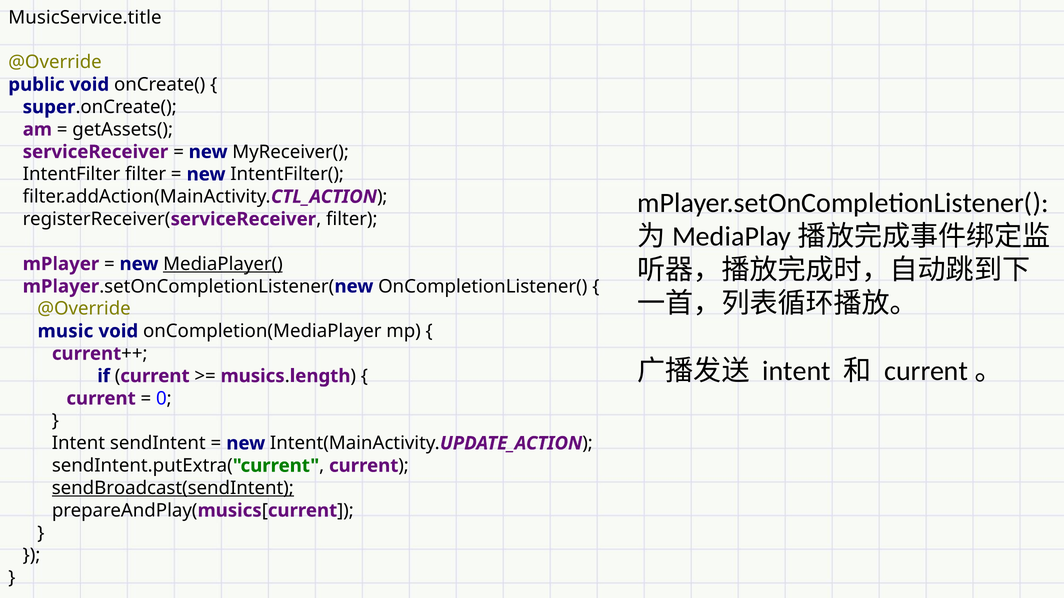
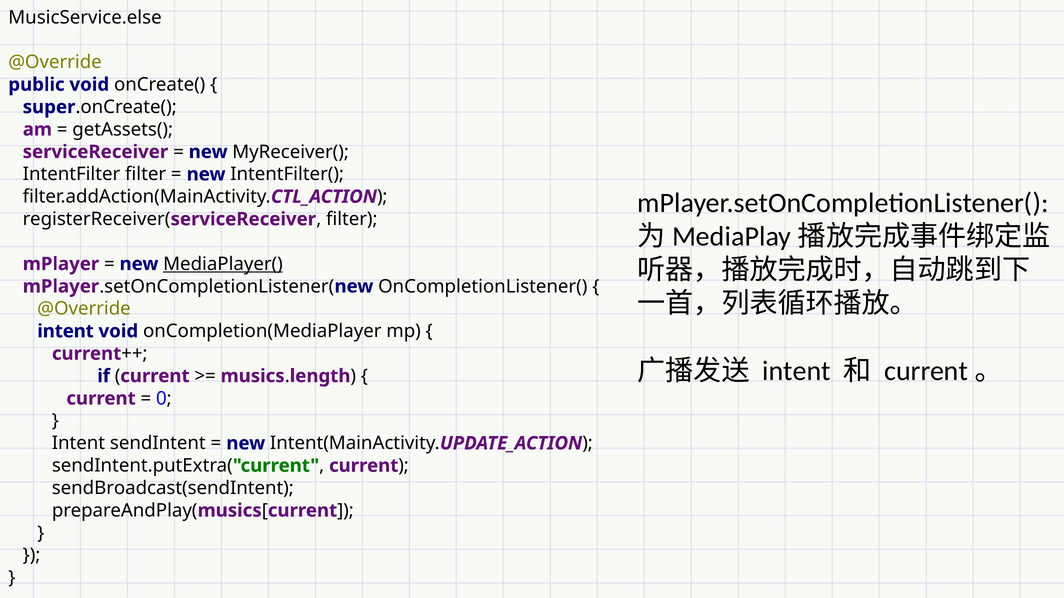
MusicService.title: MusicService.title -> MusicService.else (85, 17)
music: music -> intent (66, 332)
sendBroadcast(sendIntent underline: present -> none (173, 489)
